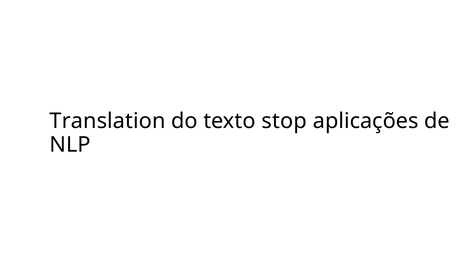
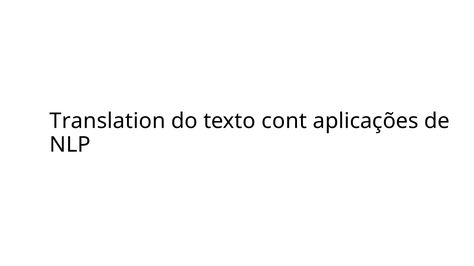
stop: stop -> cont (284, 121)
